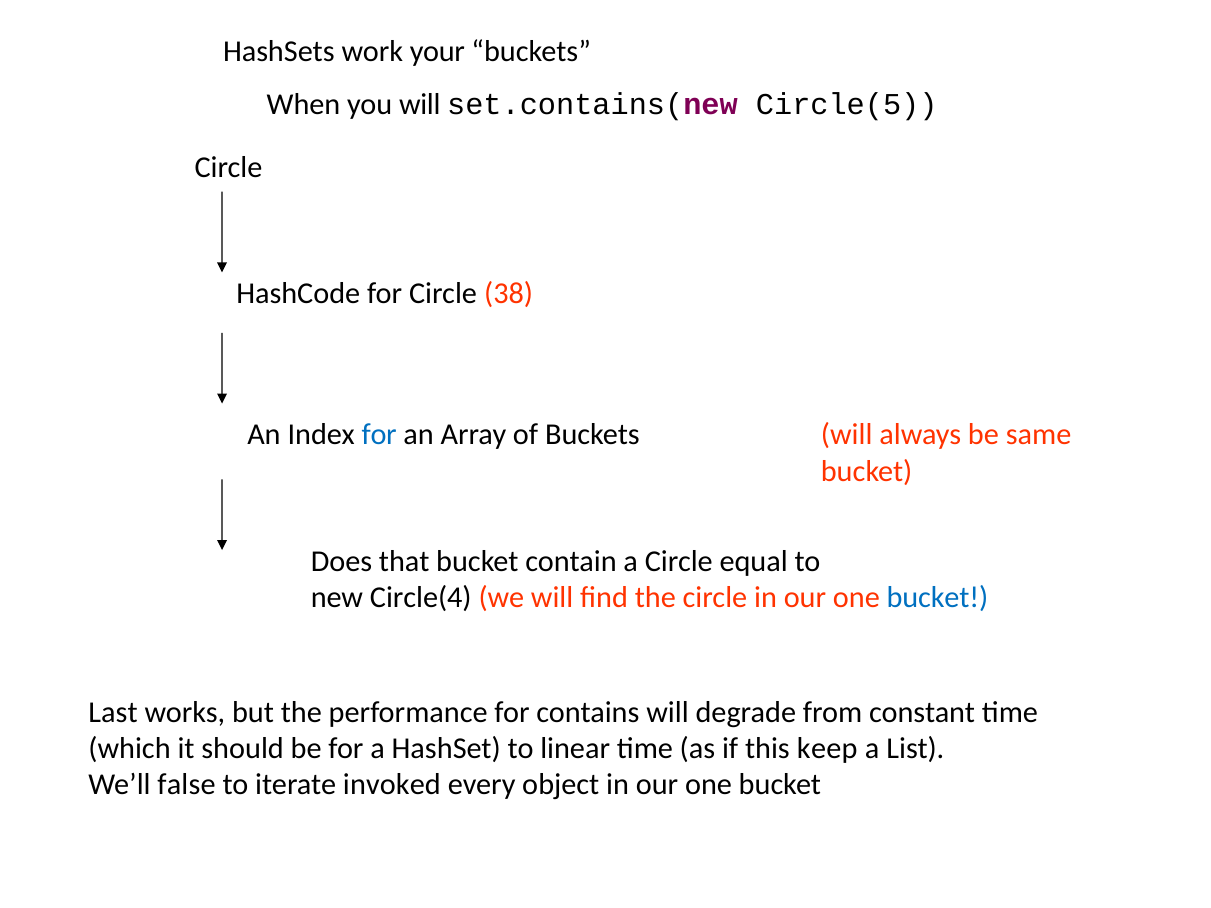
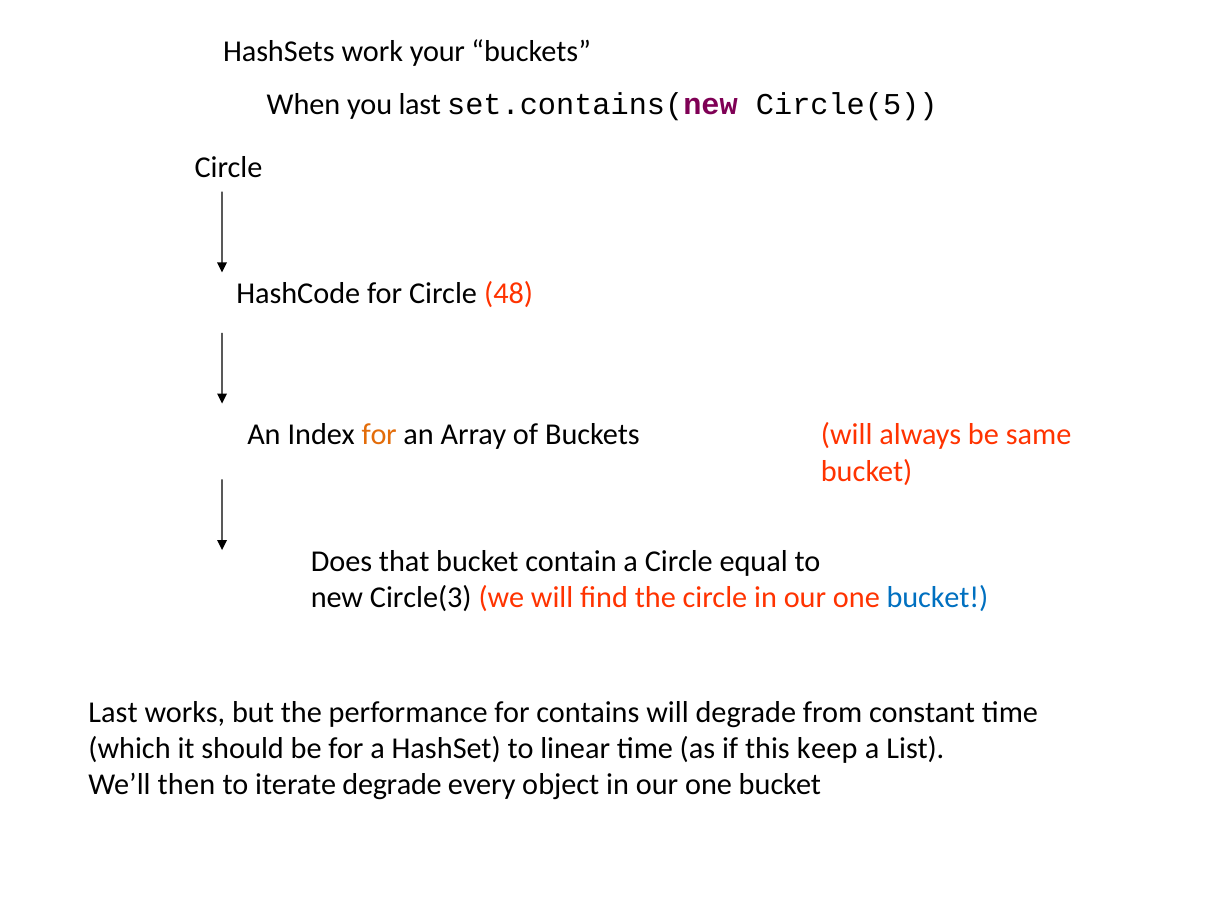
you will: will -> last (420, 105)
38: 38 -> 48 (509, 294)
for colour: blue -> orange (379, 435)
Circle(4: Circle(4 -> Circle(3 (421, 598)
false: false -> then (186, 785)
iterate invoked: invoked -> degrade (392, 785)
